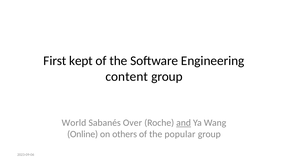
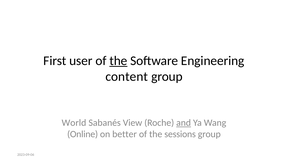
kept: kept -> user (81, 61)
the underline: none -> present (118, 61)
Over: Over -> View (133, 123)
others: others -> better (125, 134)
popular: popular -> sessions (180, 134)
